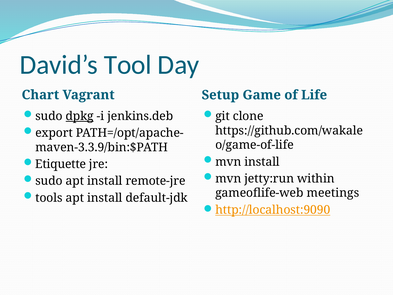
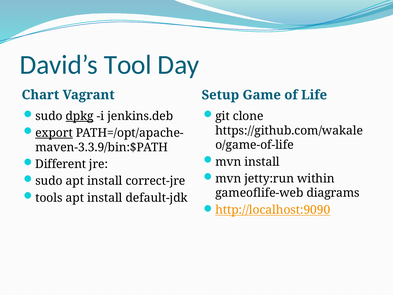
export underline: none -> present (54, 133)
Etiquette: Etiquette -> Different (61, 164)
remote-jre: remote-jre -> correct-jre (155, 181)
meetings: meetings -> diagrams (333, 193)
